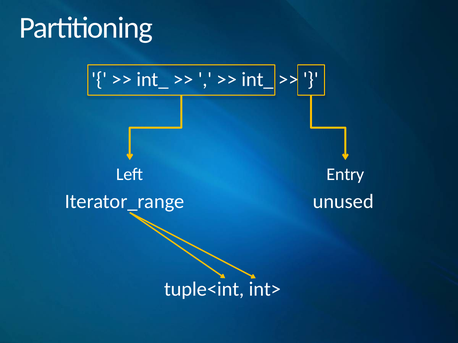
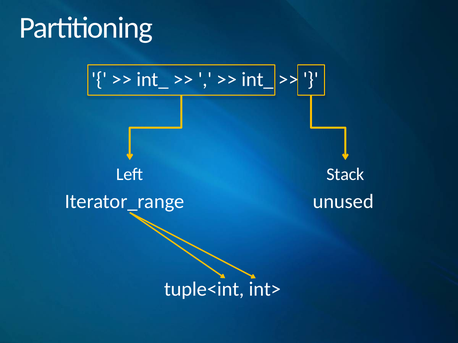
Entry: Entry -> Stack (345, 174)
